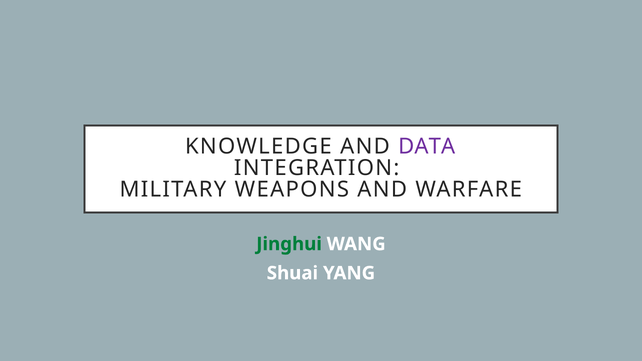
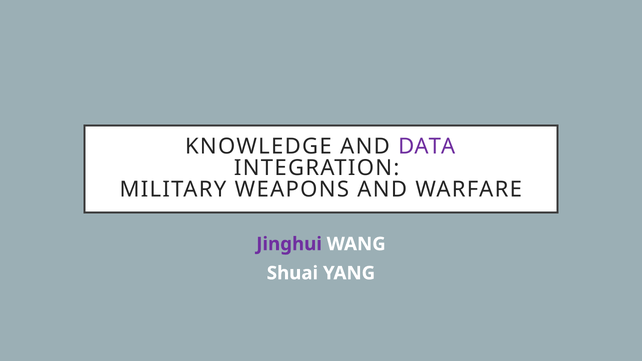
Jinghui colour: green -> purple (289, 244)
